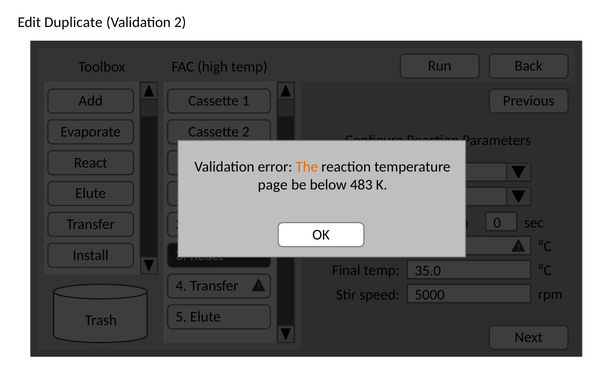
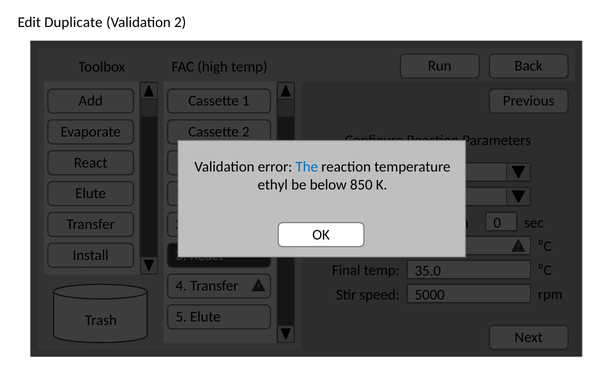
The colour: orange -> blue (307, 167)
page: page -> ethyl (273, 185)
483: 483 -> 850 (361, 185)
